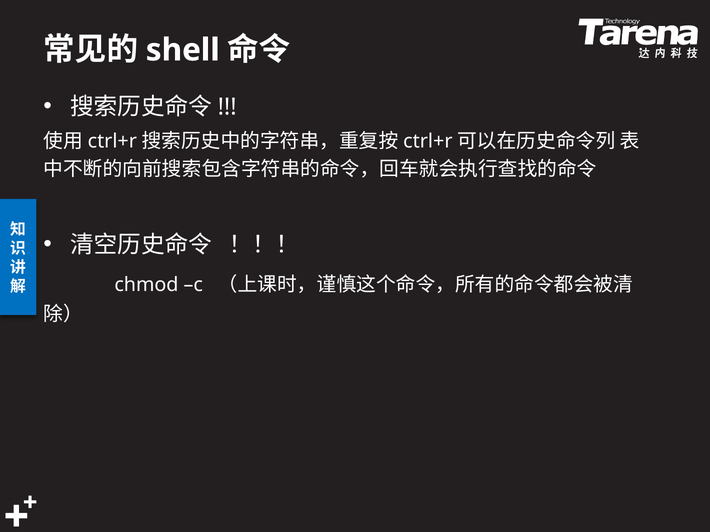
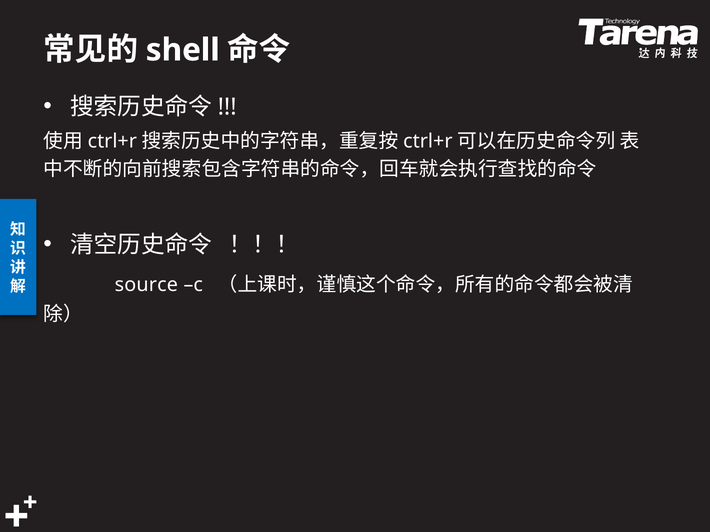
chmod: chmod -> source (146, 285)
